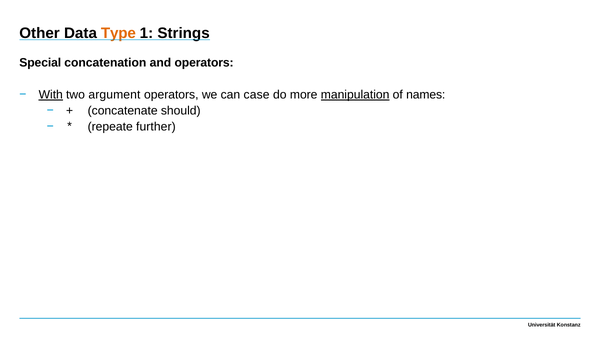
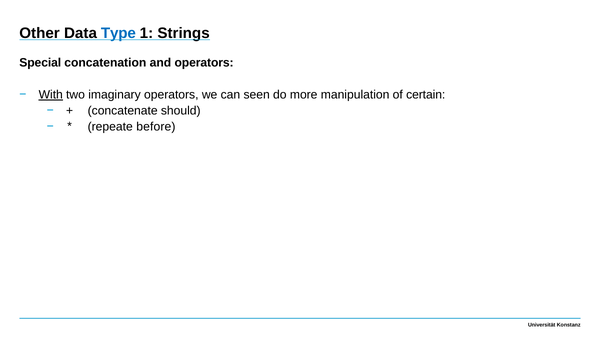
Type colour: orange -> blue (118, 33)
argument: argument -> imaginary (114, 95)
case: case -> seen (257, 95)
manipulation underline: present -> none (355, 95)
names: names -> certain (426, 95)
further: further -> before (156, 127)
